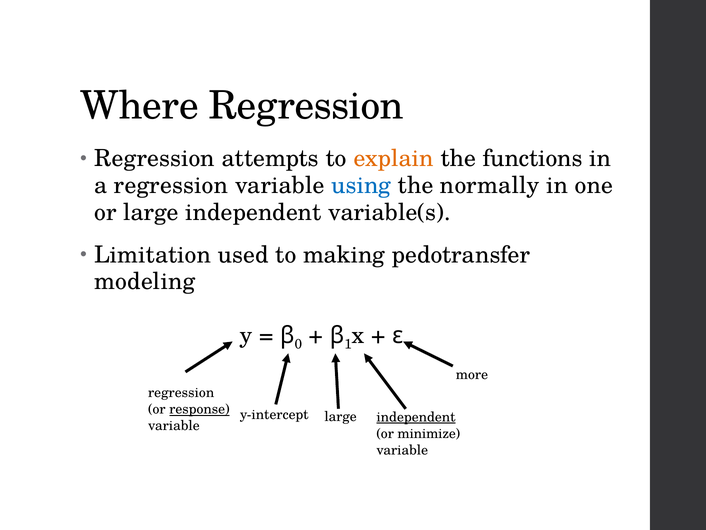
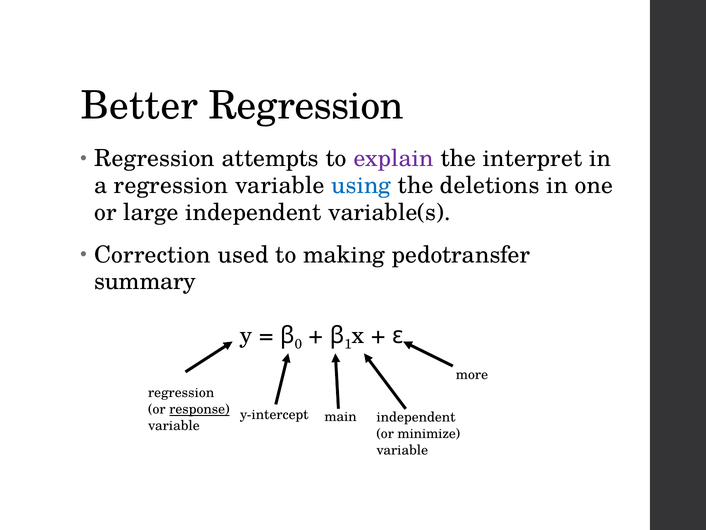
Where: Where -> Better (139, 106)
explain colour: orange -> purple (394, 158)
functions: functions -> interpret (532, 158)
normally: normally -> deletions (490, 185)
Limitation: Limitation -> Correction (152, 255)
modeling: modeling -> summary (145, 281)
y-intercept large: large -> main (341, 417)
independent underline: present -> none (416, 417)
